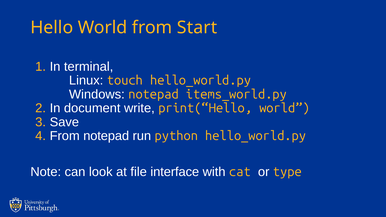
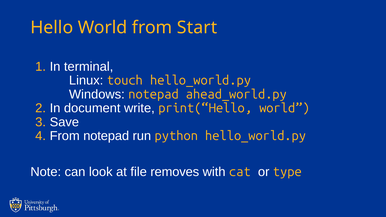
items_world.py: items_world.py -> ahead_world.py (236, 94)
interface: interface -> removes (175, 172)
